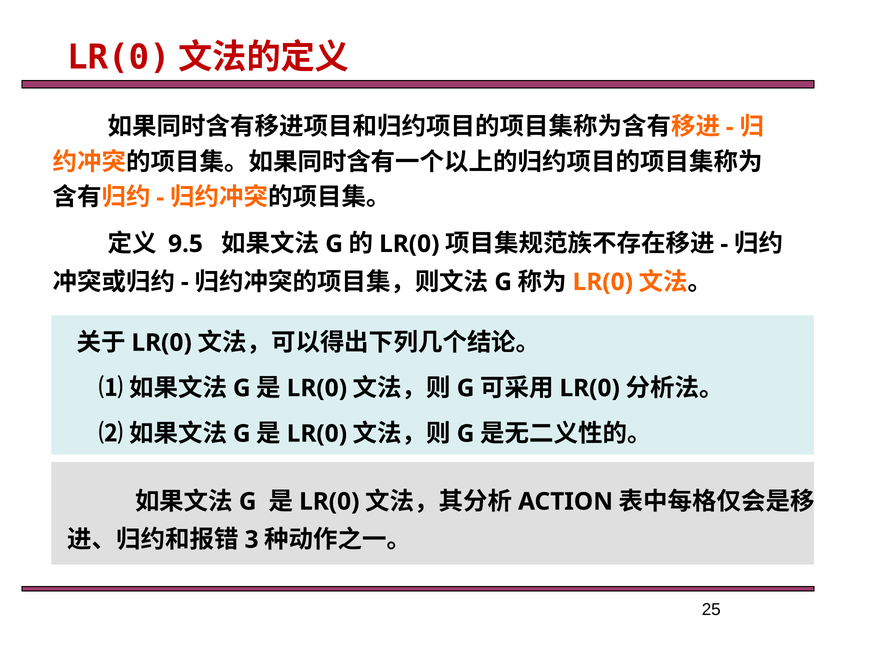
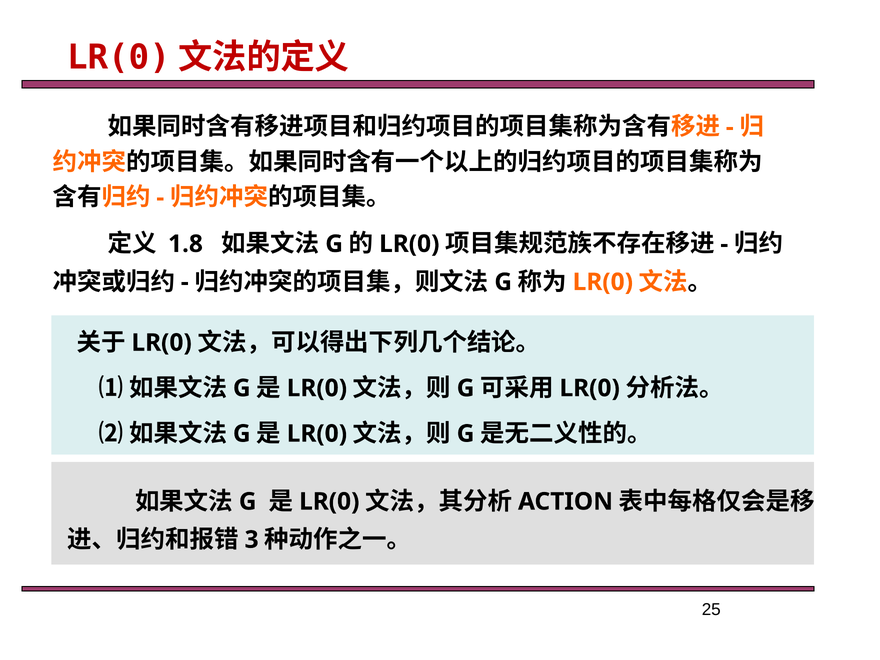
9.5: 9.5 -> 1.8 (185, 244)
